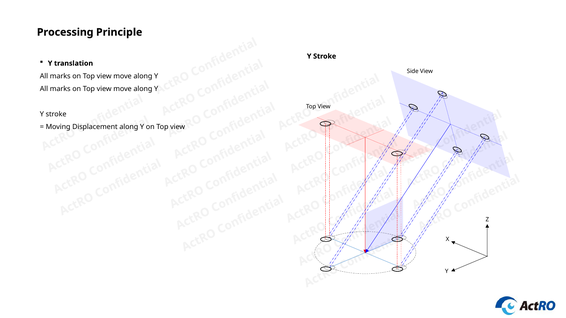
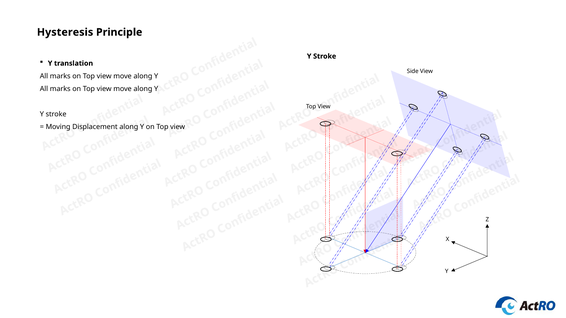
Processing: Processing -> Hysteresis (65, 32)
